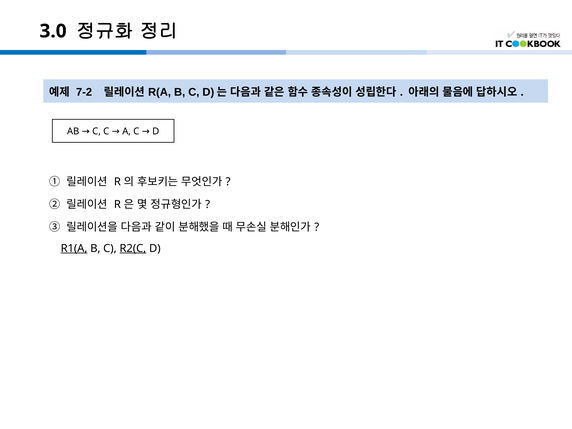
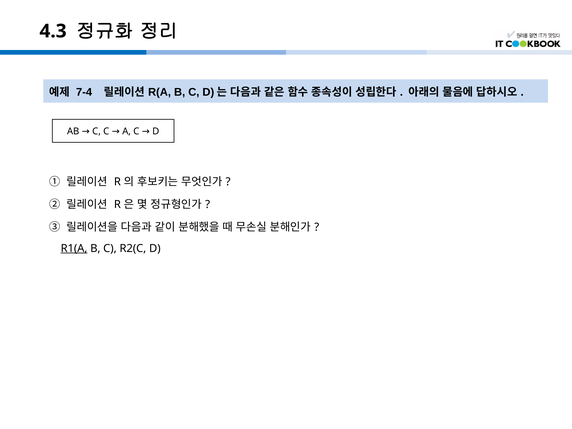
3.0: 3.0 -> 4.3 (53, 31)
7-2: 7-2 -> 7-4 (84, 92)
R2(C underline: present -> none (133, 248)
